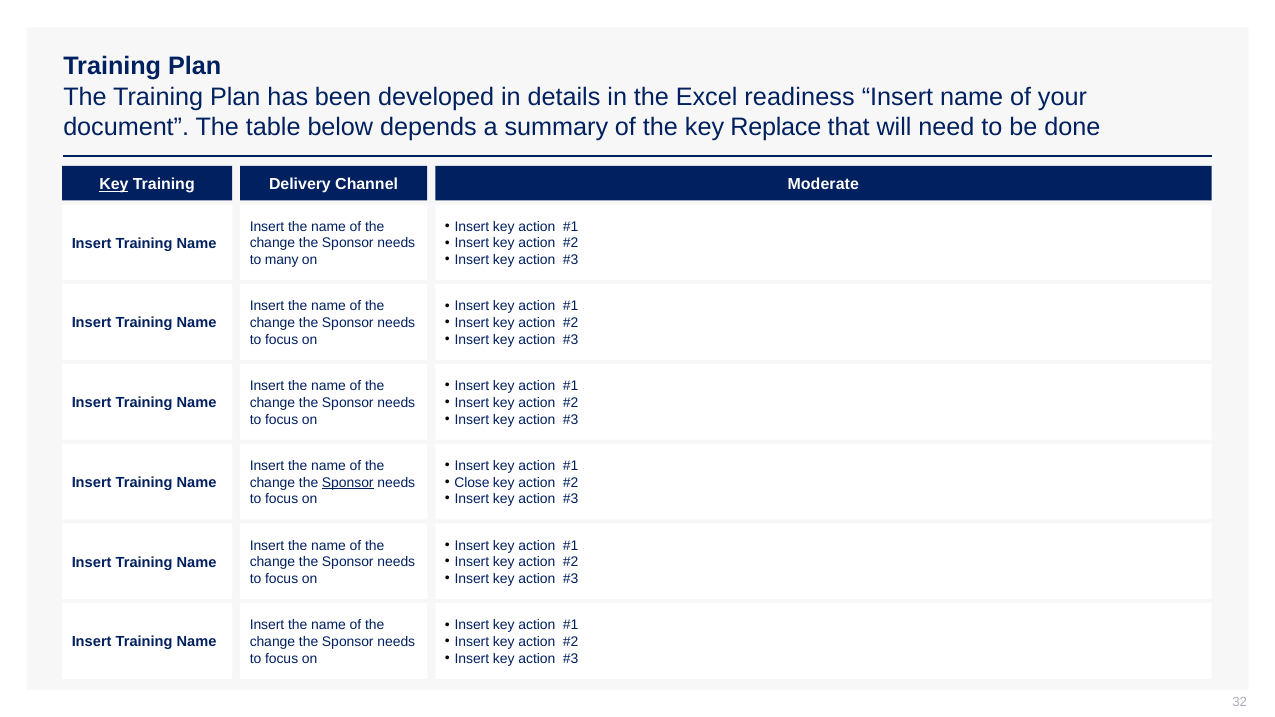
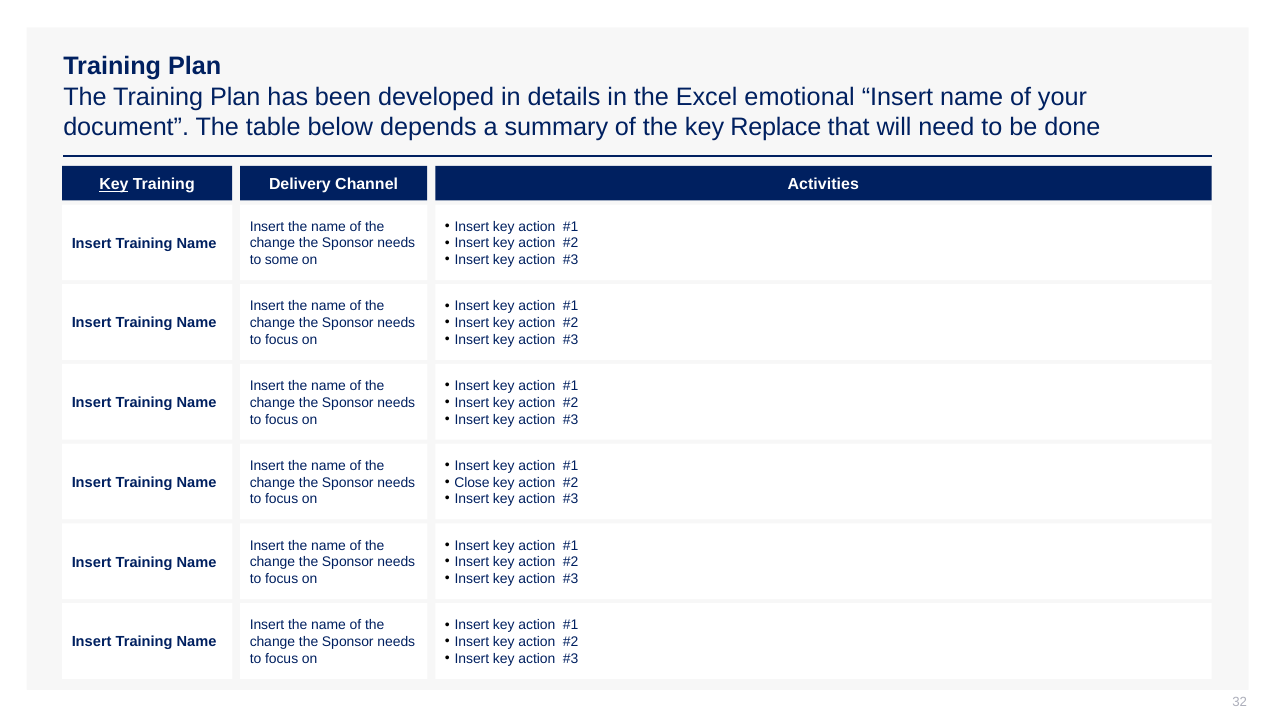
readiness: readiness -> emotional (800, 97)
Moderate: Moderate -> Activities (823, 184)
many: many -> some (282, 260)
Sponsor underline: present -> none (348, 483)
